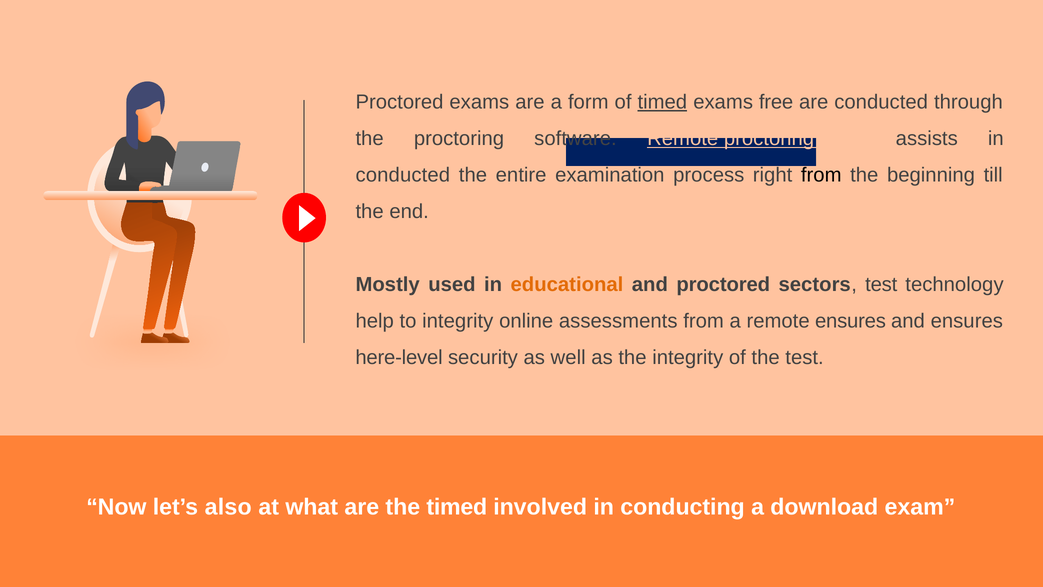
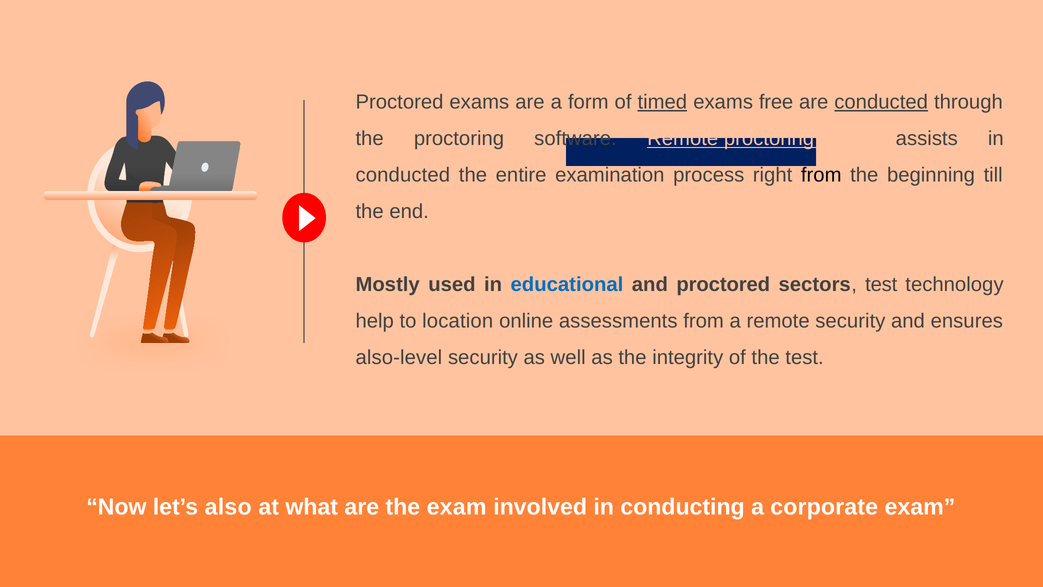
conducted underline: none -> present (881, 102)
educational colour: orange -> blue (567, 284)
to integrity: integrity -> location (458, 321)
remote ensures: ensures -> security (850, 321)
here-level: here-level -> also-level (399, 357)
the timed: timed -> exam (457, 507)
download: download -> corporate (824, 507)
